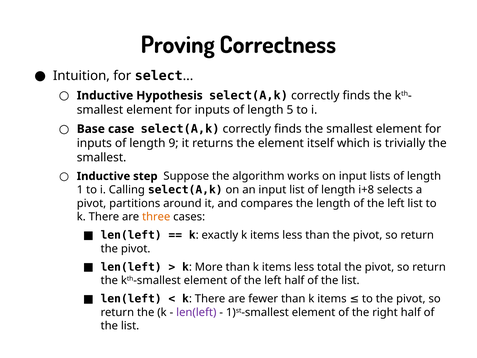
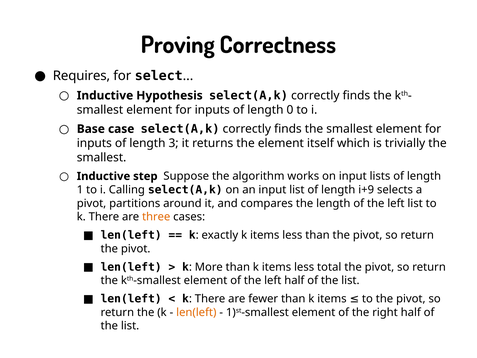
Intuition: Intuition -> Requires (81, 76)
5: 5 -> 0 (290, 110)
9: 9 -> 3 (174, 143)
i+8: i+8 -> i+9 (366, 190)
len(left colour: purple -> orange (196, 312)
